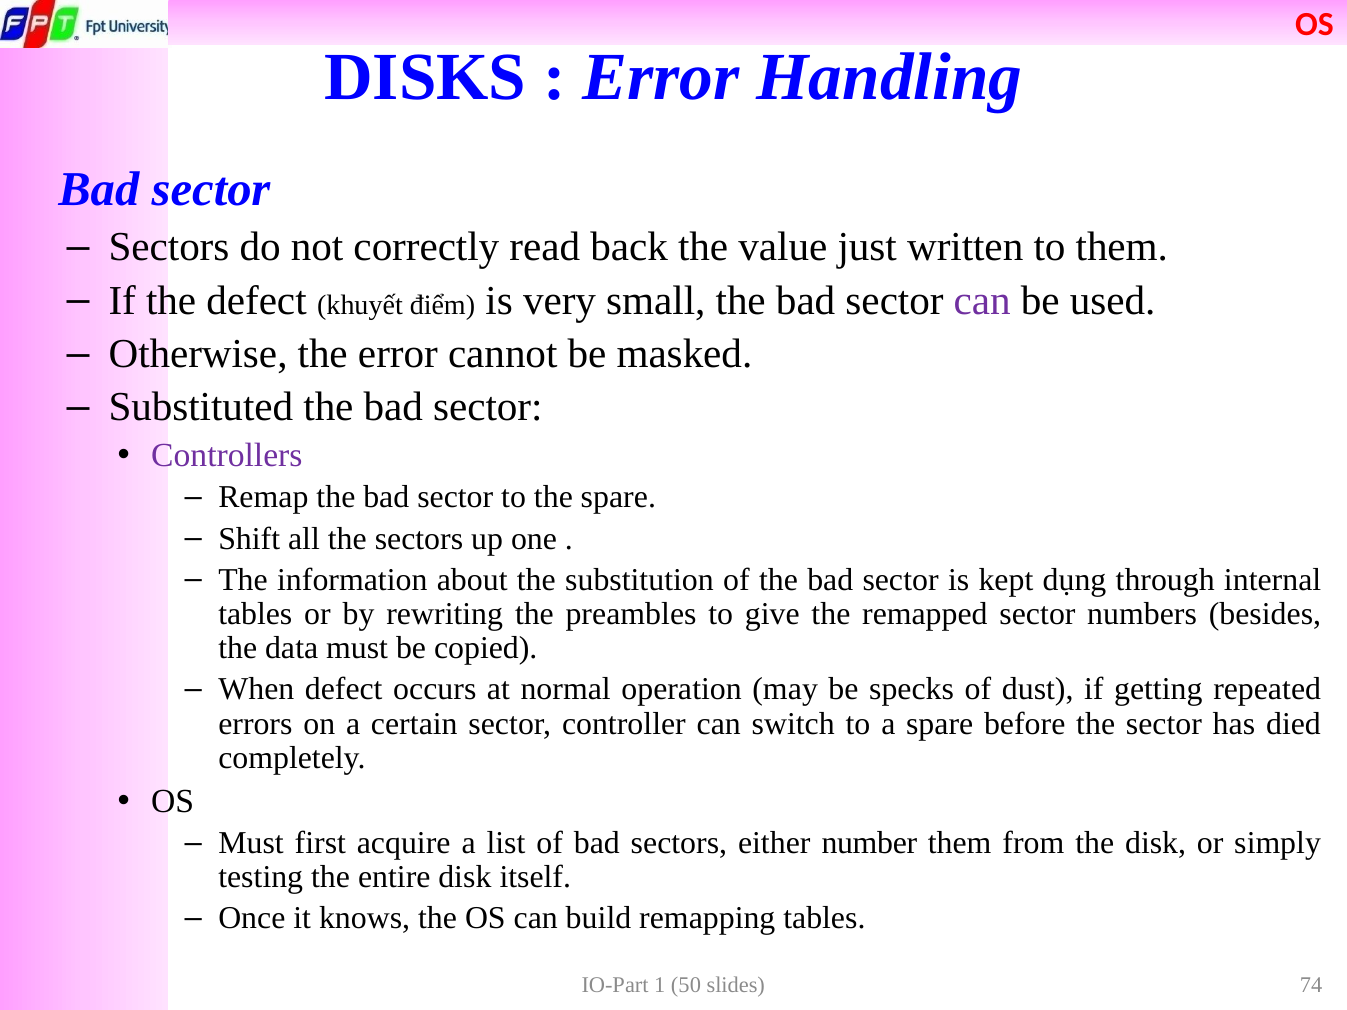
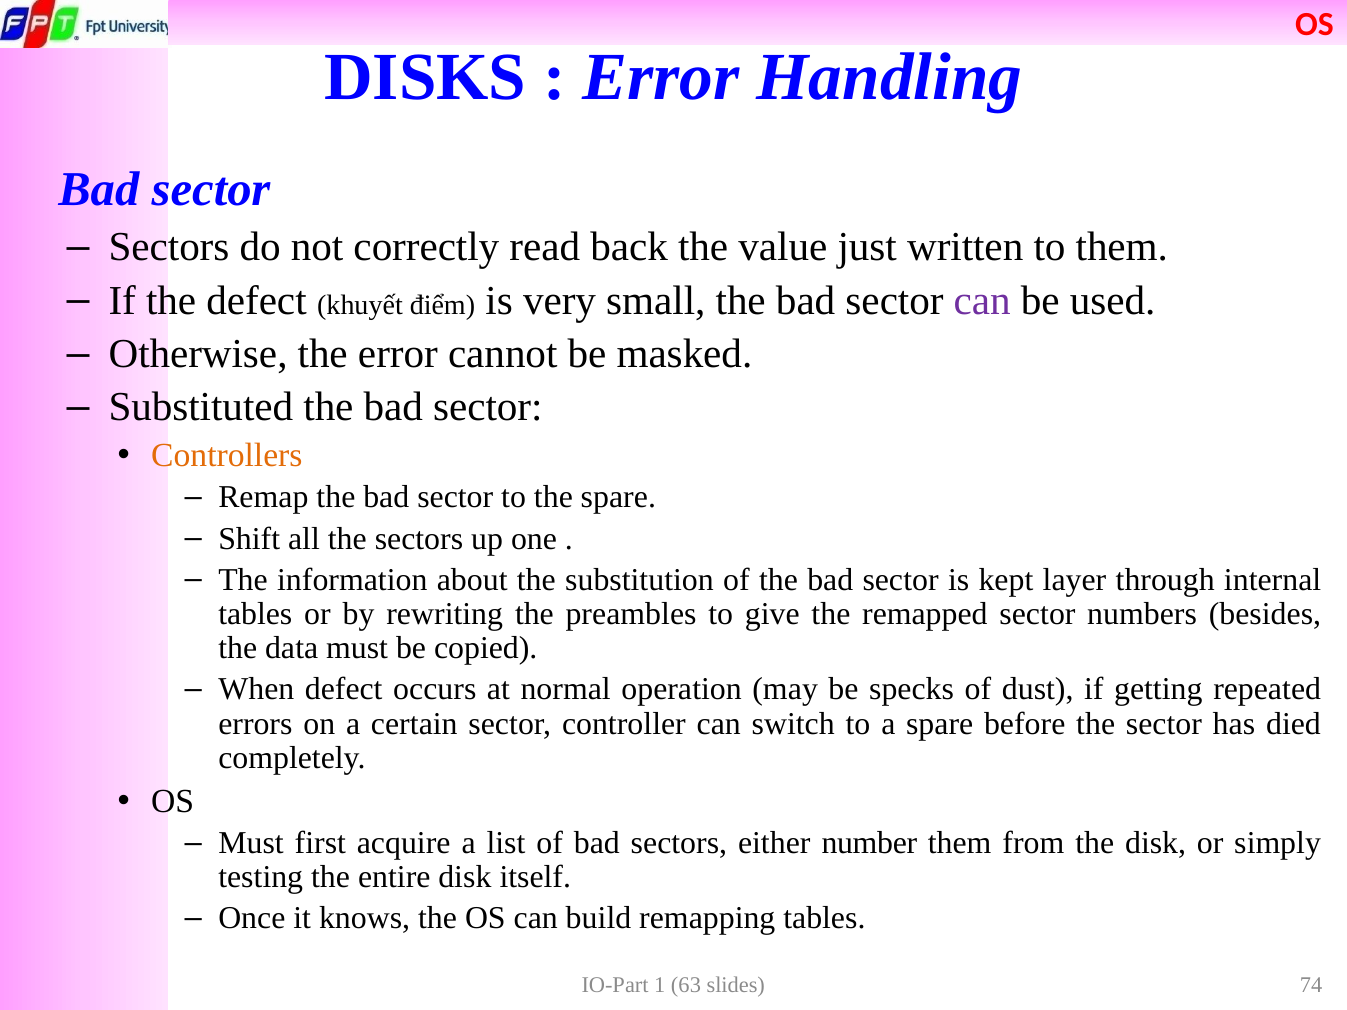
Controllers colour: purple -> orange (227, 455)
dụng: dụng -> layer (1075, 580)
50: 50 -> 63 (686, 985)
